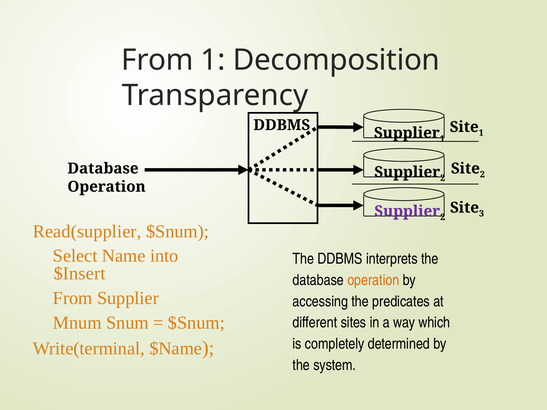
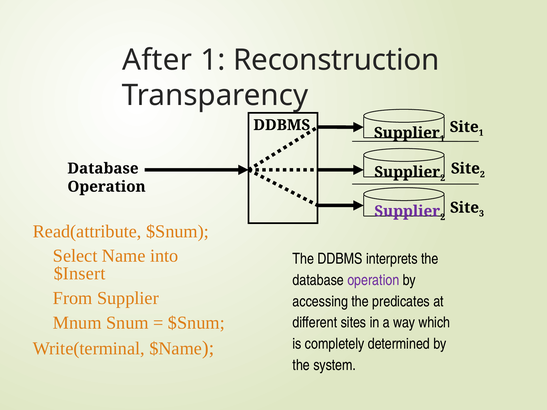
From: From -> After (157, 60)
Decomposition: Decomposition -> Reconstruction (336, 60)
Read(supplier: Read(supplier -> Read(attribute (87, 231)
operation colour: orange -> purple (373, 280)
